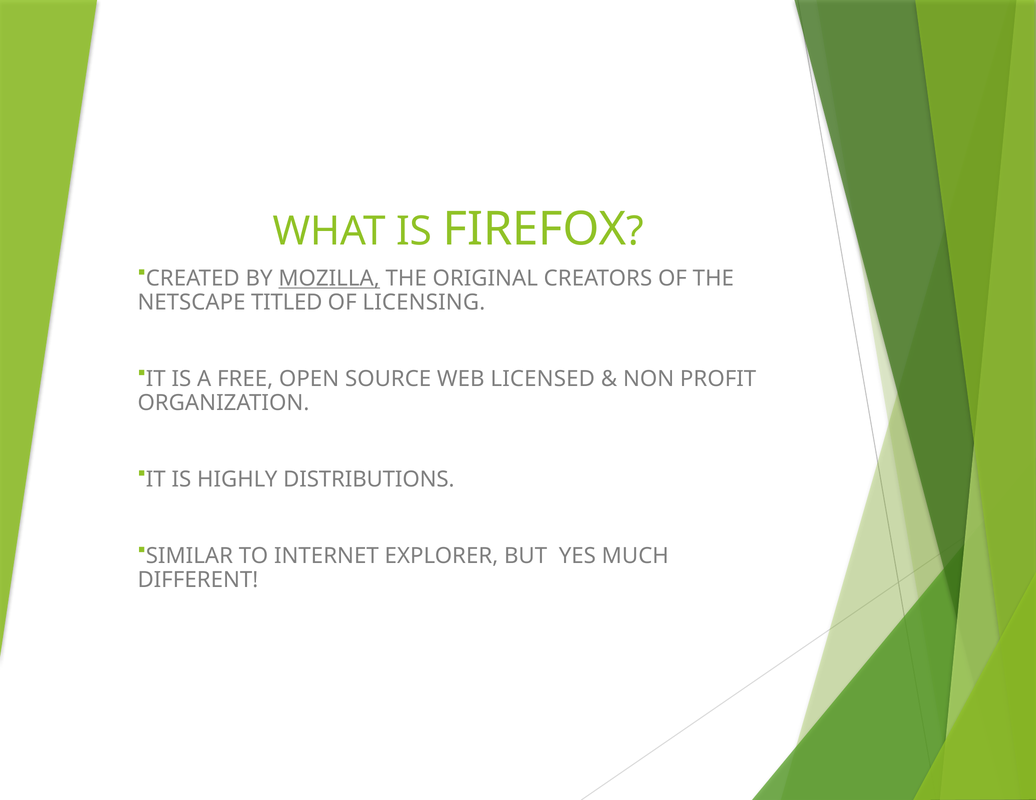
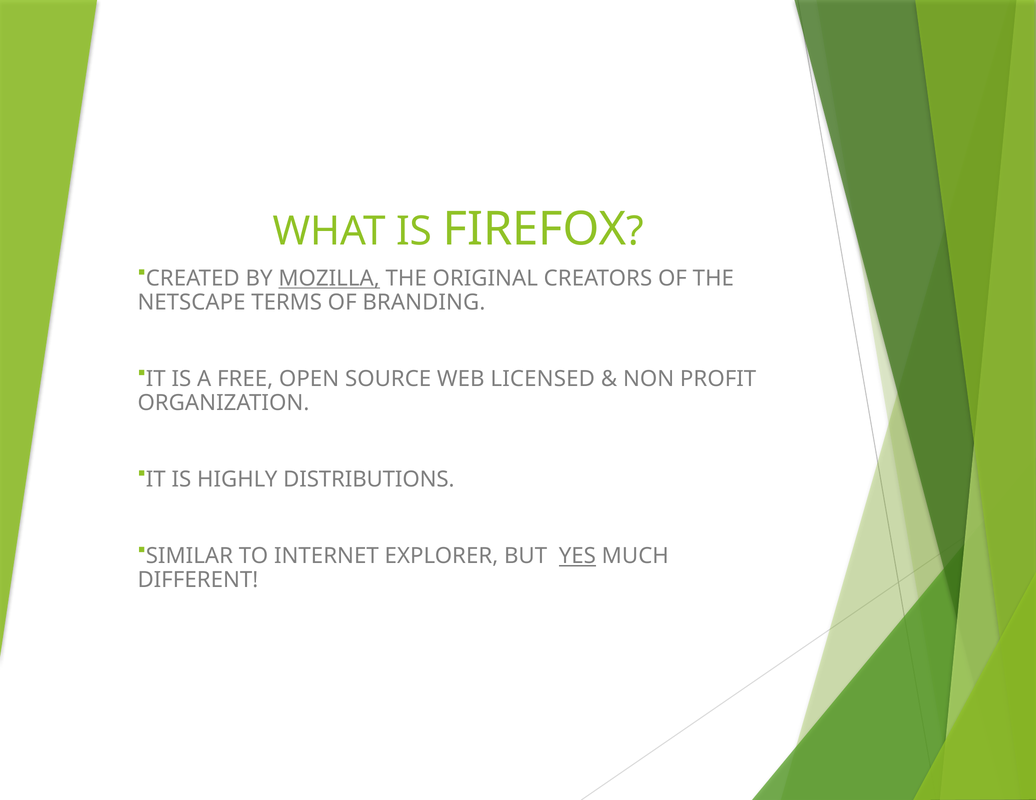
TITLED: TITLED -> TERMS (287, 303)
LICENSING: LICENSING -> BRANDING (424, 303)
YES underline: none -> present (577, 556)
